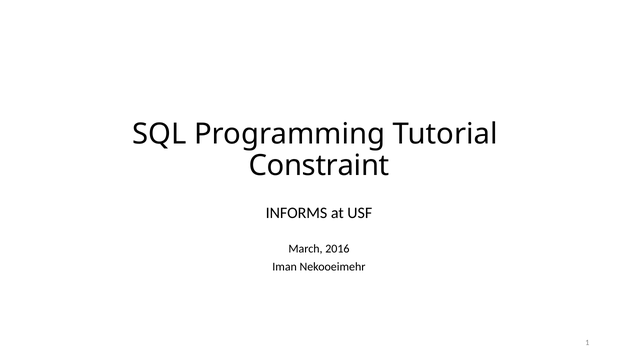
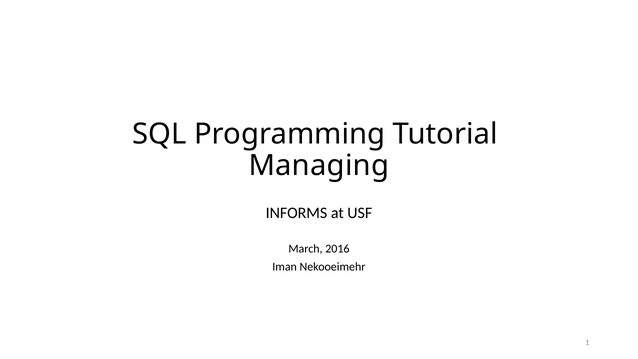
Constraint: Constraint -> Managing (319, 166)
